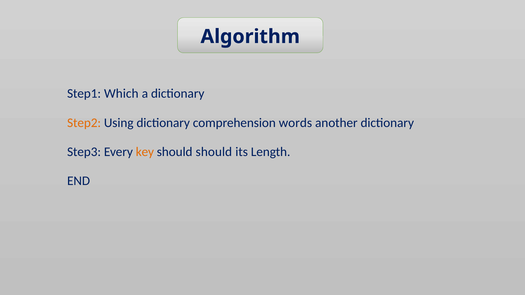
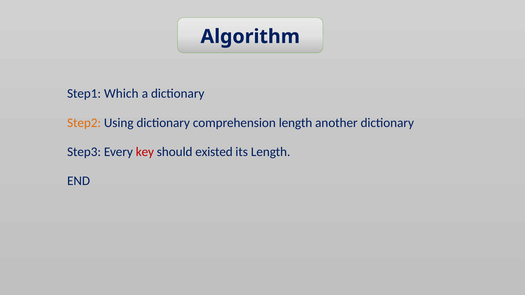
comprehension words: words -> length (296, 123)
key colour: orange -> red (145, 152)
should should: should -> existed (214, 152)
